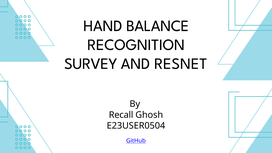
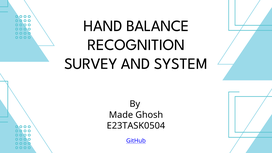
RESNET: RESNET -> SYSTEM (181, 64)
Recall: Recall -> Made (121, 115)
E23USER0504: E23USER0504 -> E23TASK0504 (136, 126)
